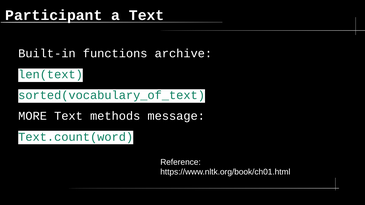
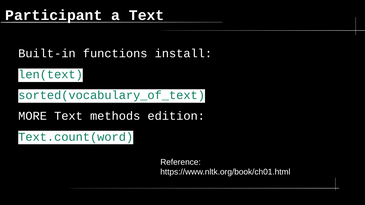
archive: archive -> install (183, 54)
message: message -> edition (176, 116)
